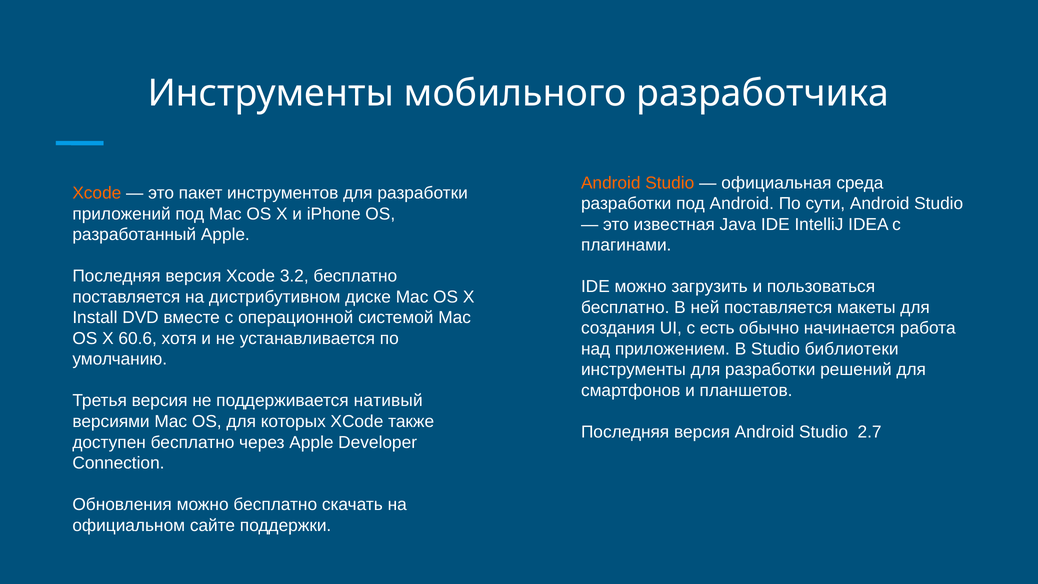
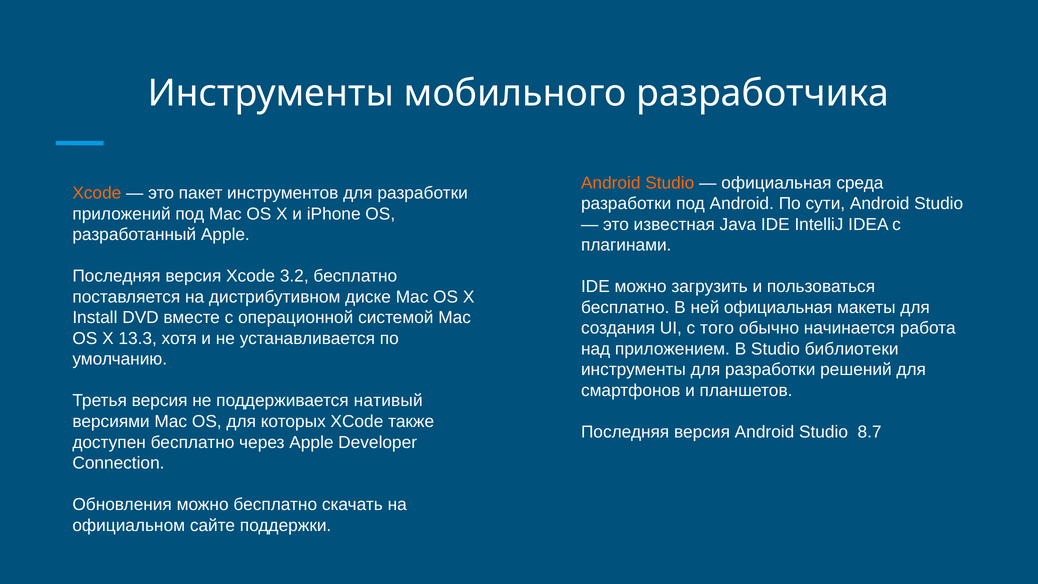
ней поставляется: поставляется -> официальная (778, 307)
есть: есть -> того (717, 328)
60.6: 60.6 -> 13.3 (138, 338)
2.7: 2.7 -> 8.7 (870, 432)
